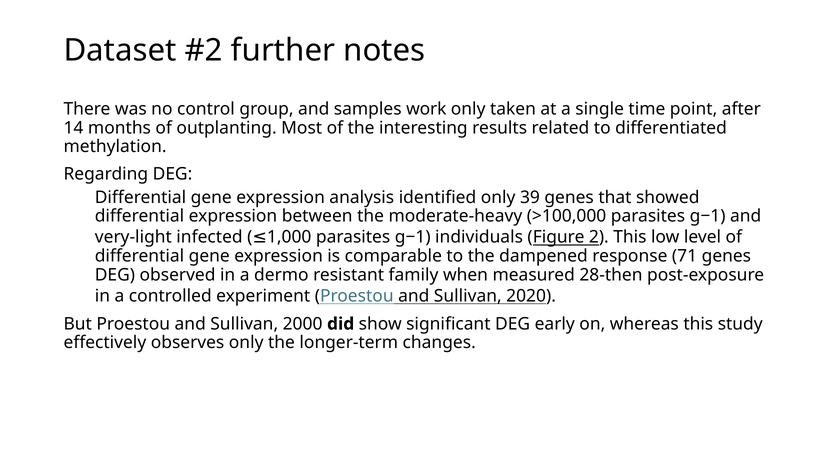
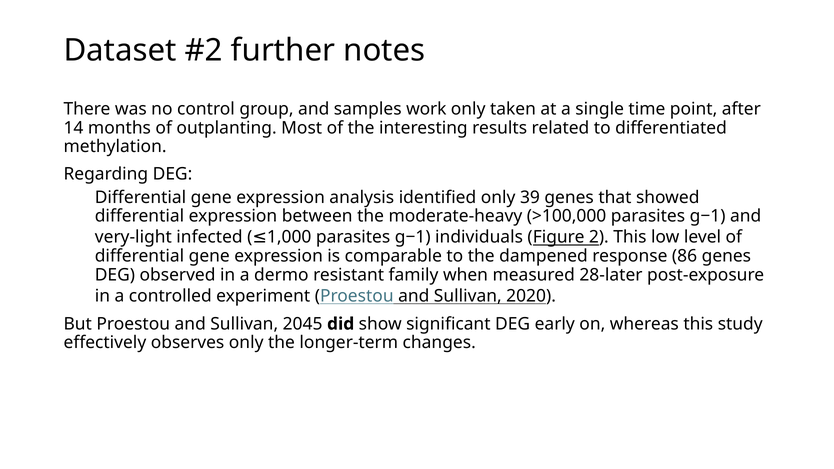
71: 71 -> 86 (685, 256)
28-then: 28-then -> 28-later (611, 275)
2000: 2000 -> 2045 (303, 324)
